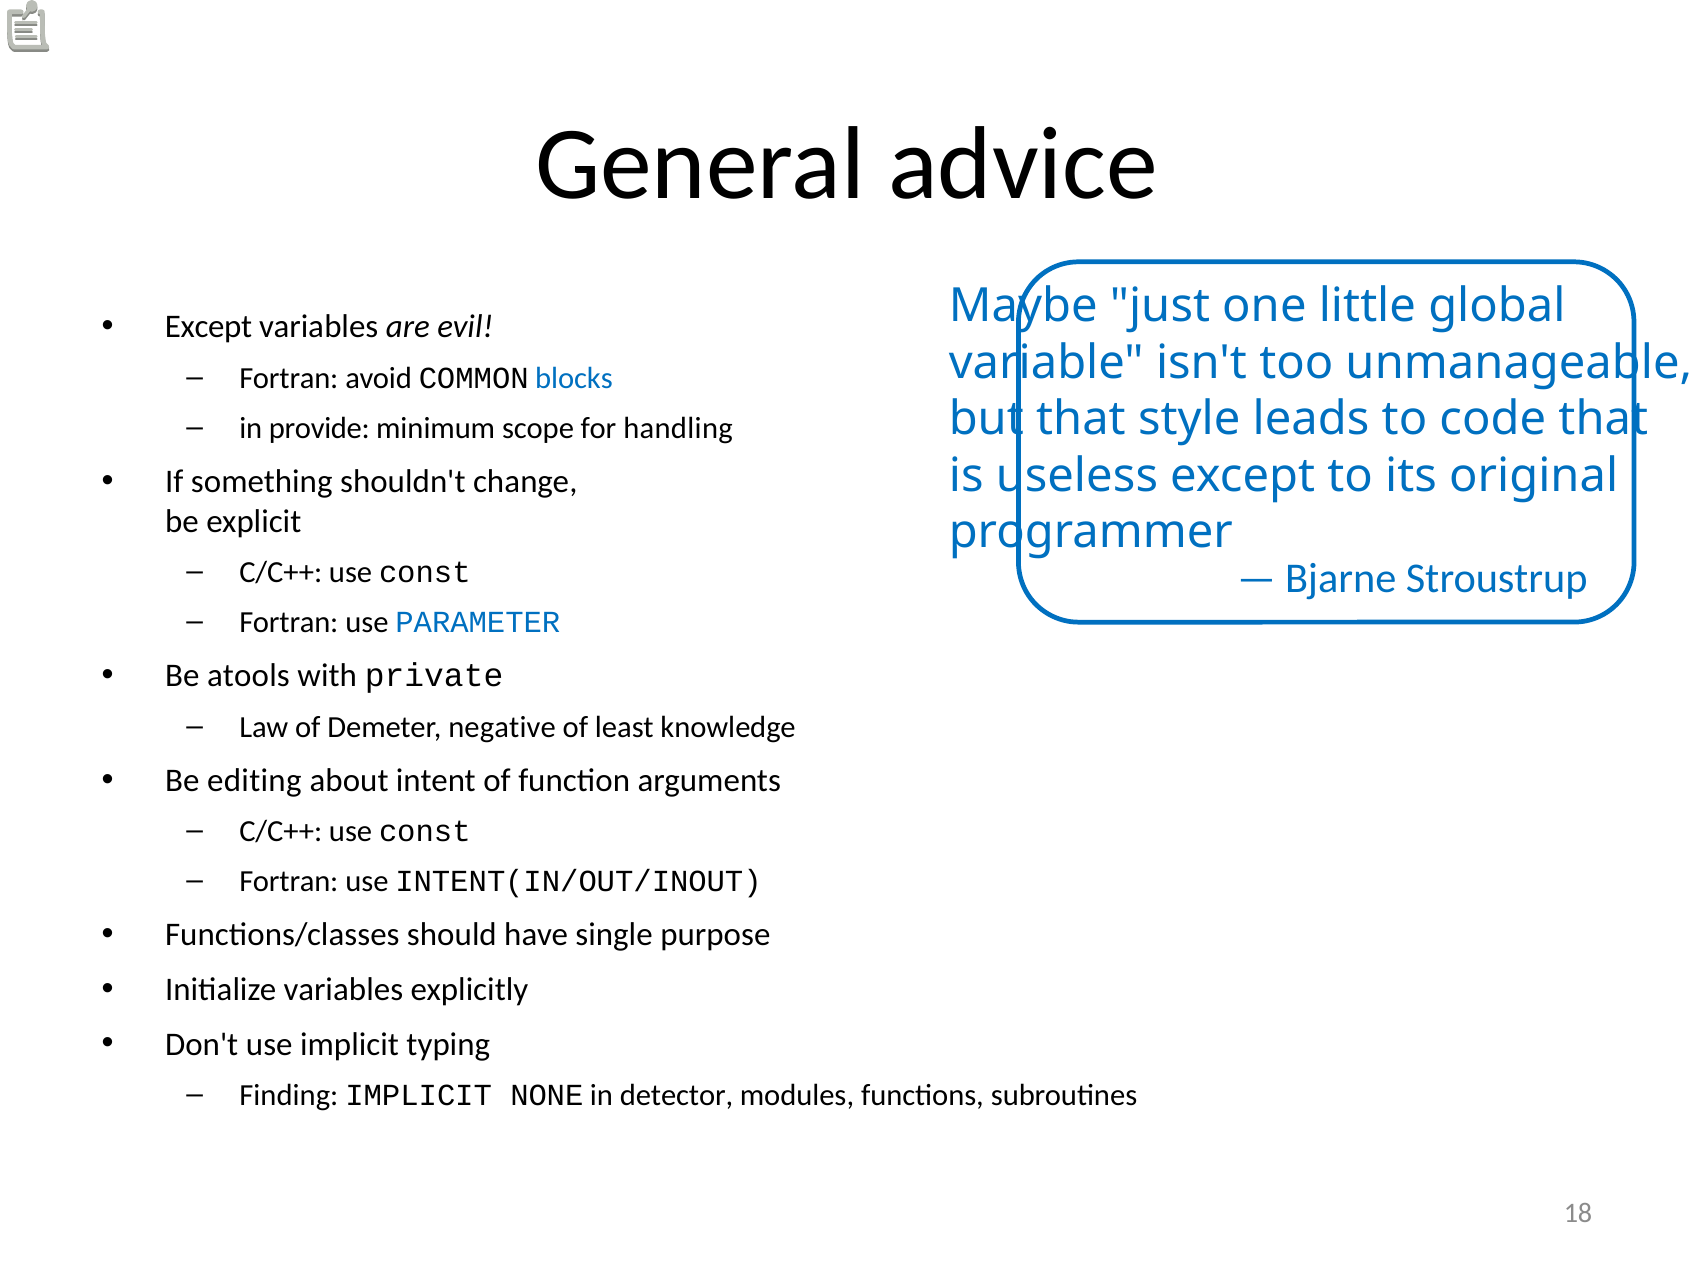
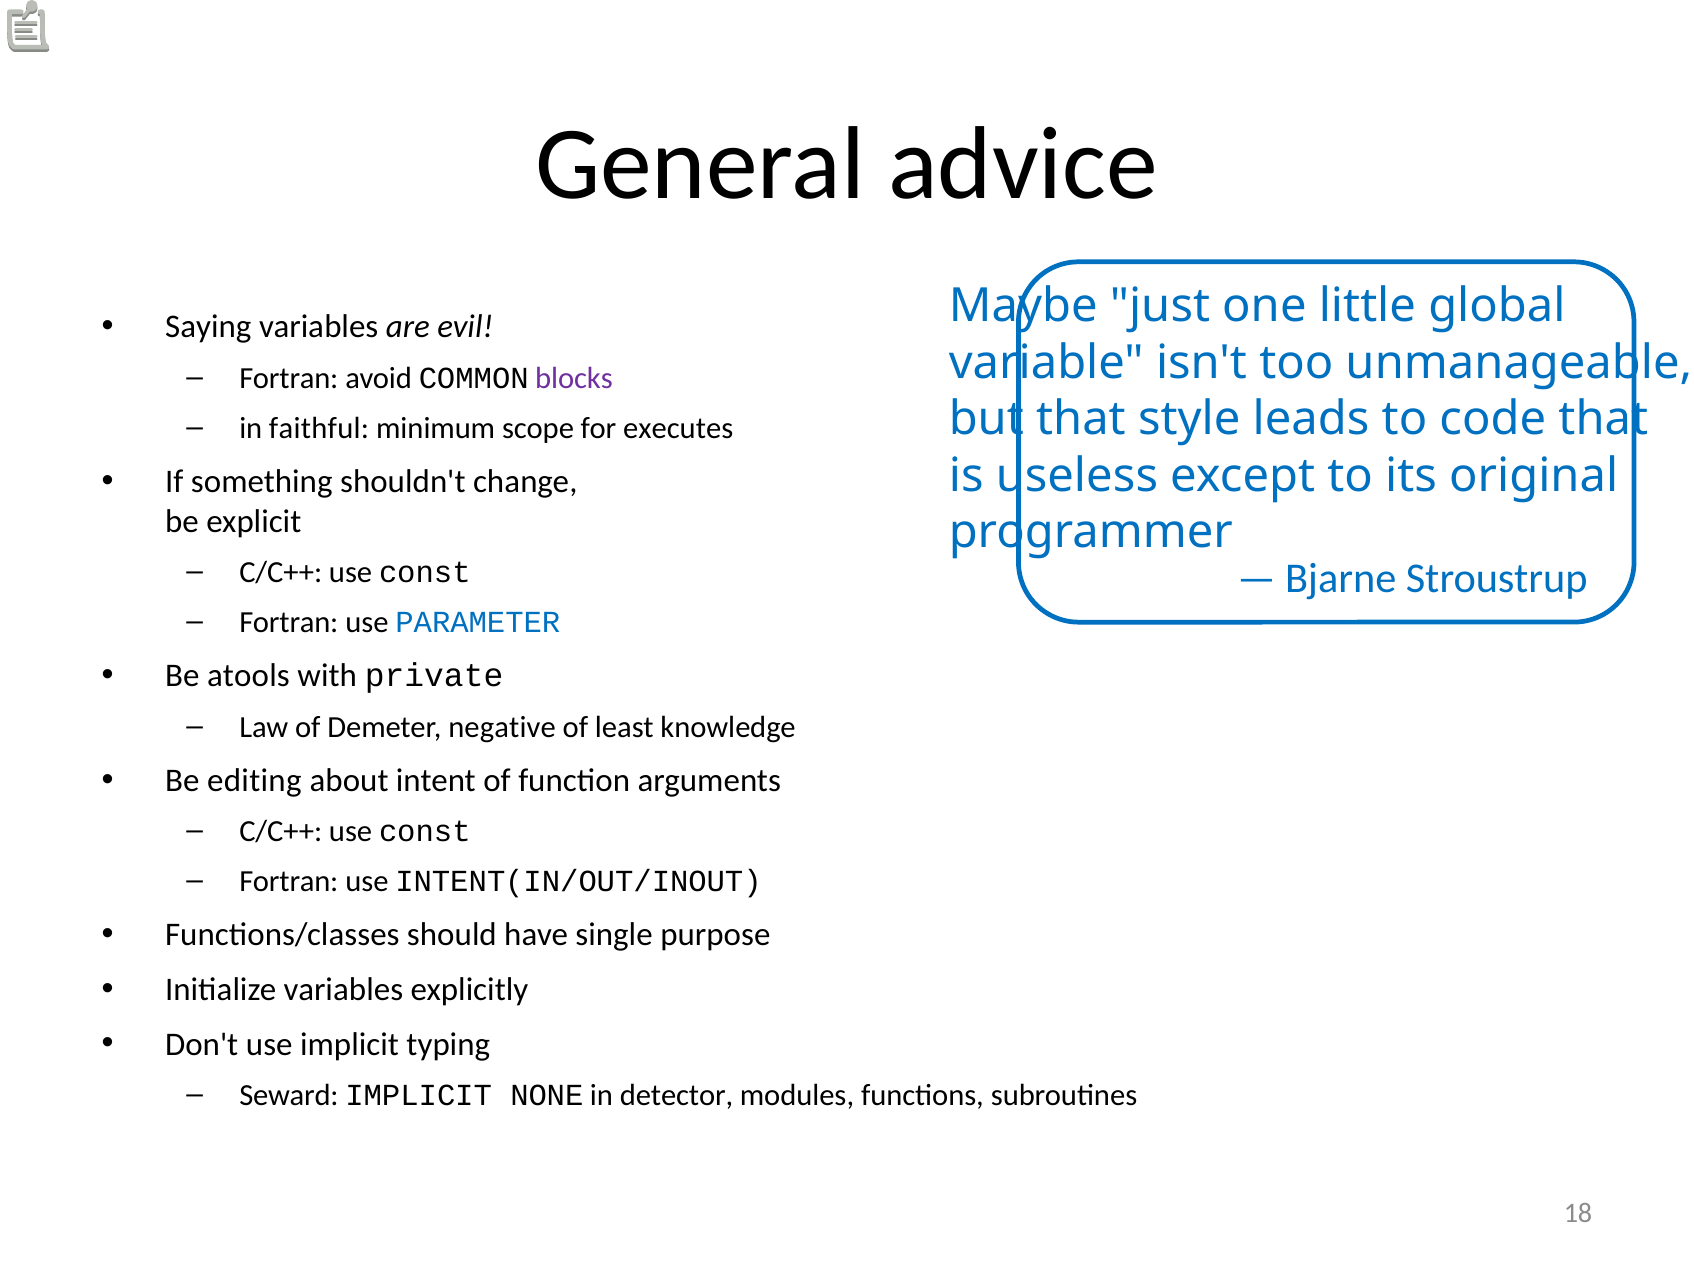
Except: Except -> Saying (208, 327)
blocks colour: blue -> purple (574, 378)
provide: provide -> faithful (319, 428)
handling: handling -> executes (678, 428)
Finding: Finding -> Seward (289, 1095)
